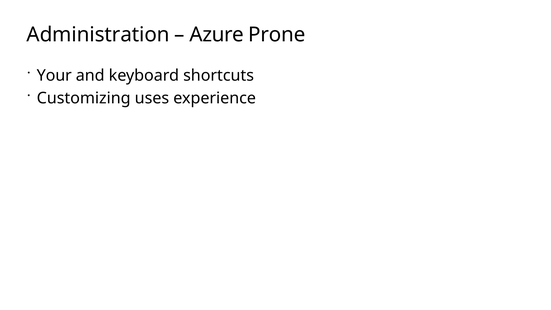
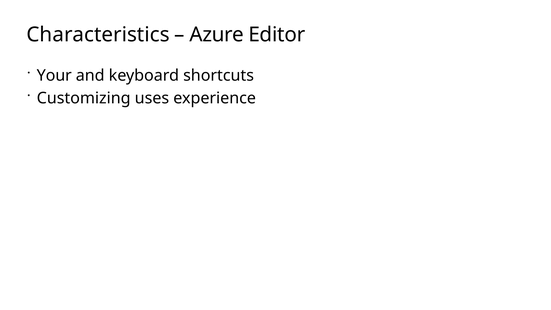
Administration: Administration -> Characteristics (98, 35)
Prone: Prone -> Editor (277, 35)
